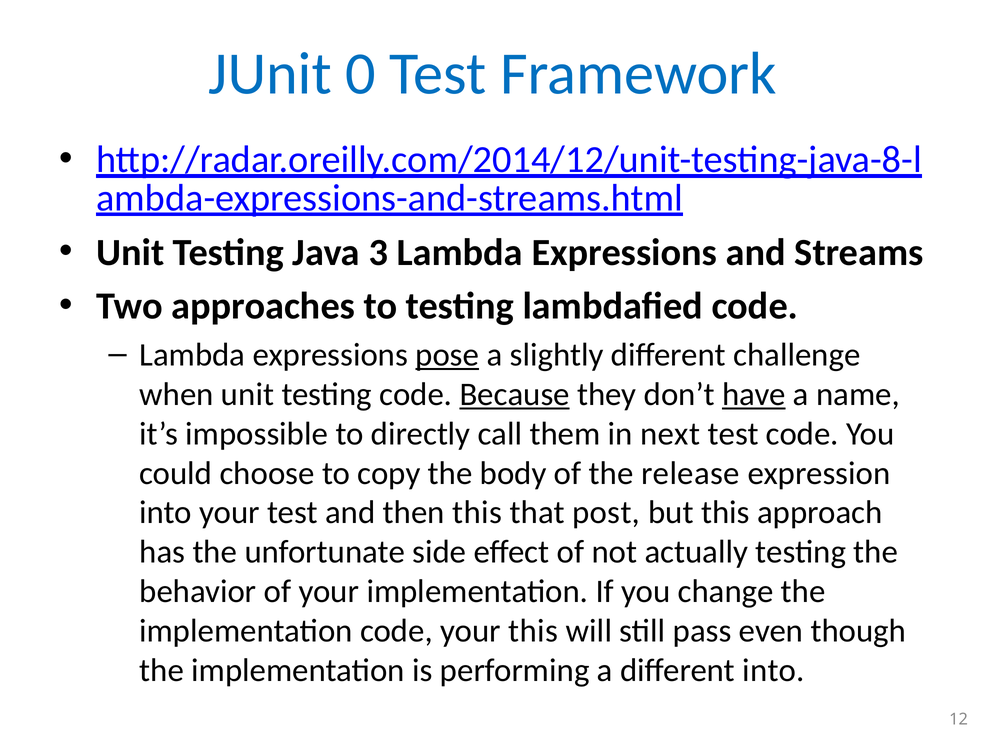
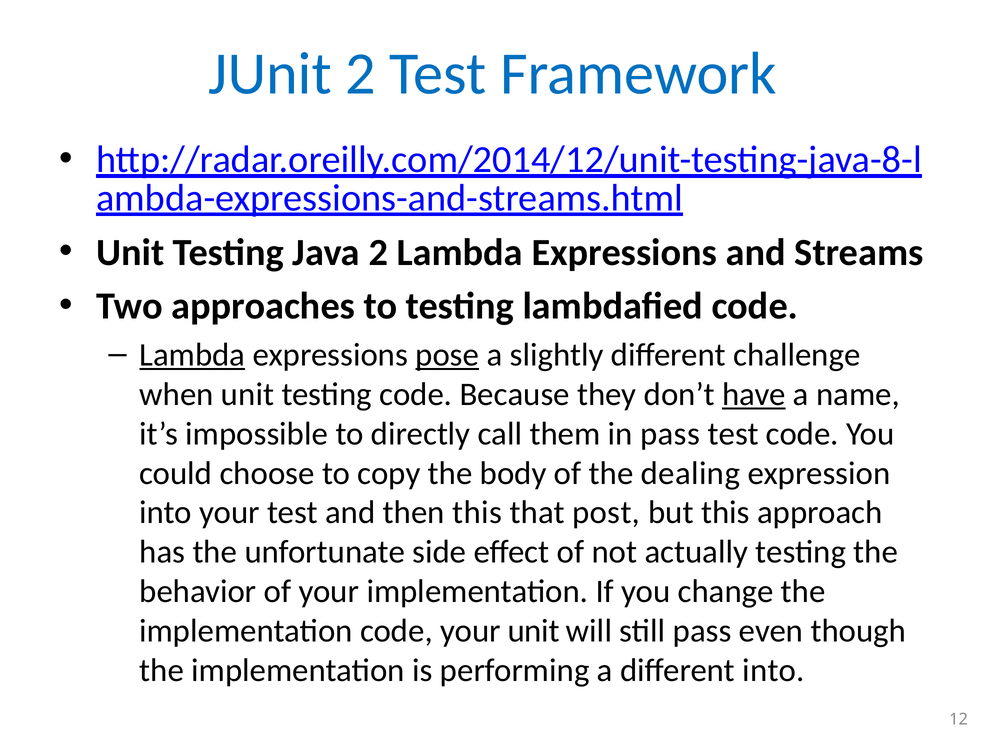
JUnit 0: 0 -> 2 (361, 74)
Java 3: 3 -> 2 (378, 253)
Lambda underline: none -> present (192, 355)
Because underline: present -> none (515, 395)
in next: next -> pass (670, 434)
release: release -> dealing (690, 474)
your this: this -> unit (534, 631)
